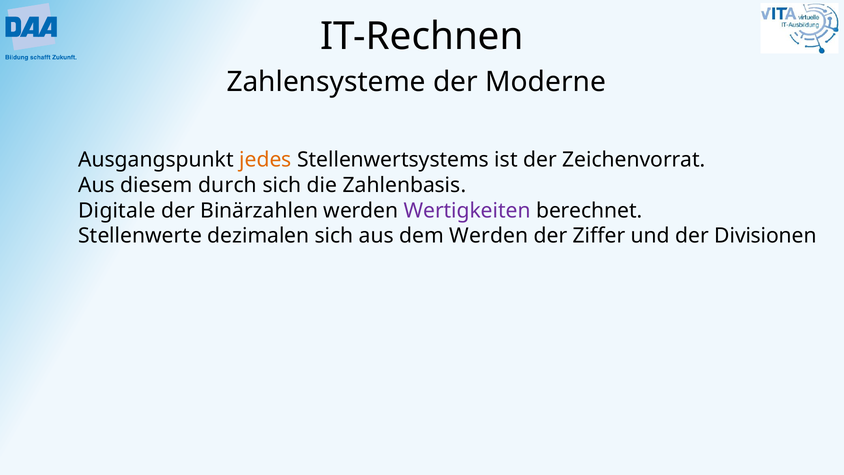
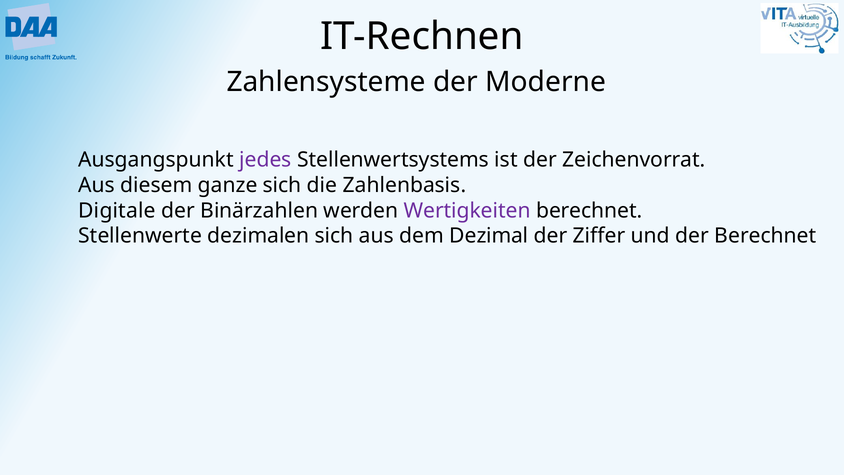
jedes colour: orange -> purple (265, 160)
durch: durch -> ganze (228, 185)
dem Werden: Werden -> Dezimal (489, 236)
der Divisionen: Divisionen -> Berechnet (765, 236)
